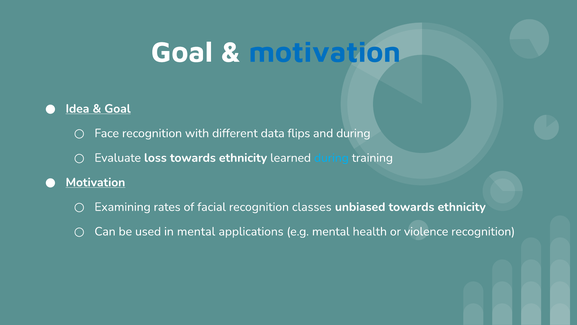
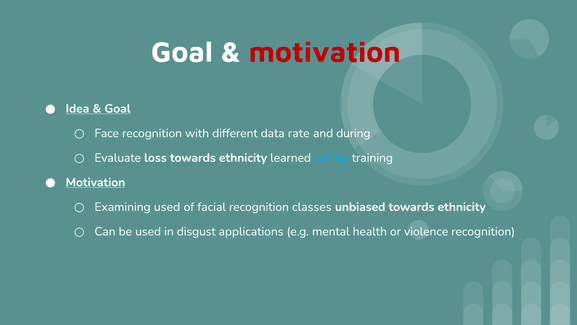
motivation colour: blue -> red (325, 52)
flips: flips -> rate (299, 133)
Examining rates: rates -> used (167, 207)
in mental: mental -> disgust (196, 231)
